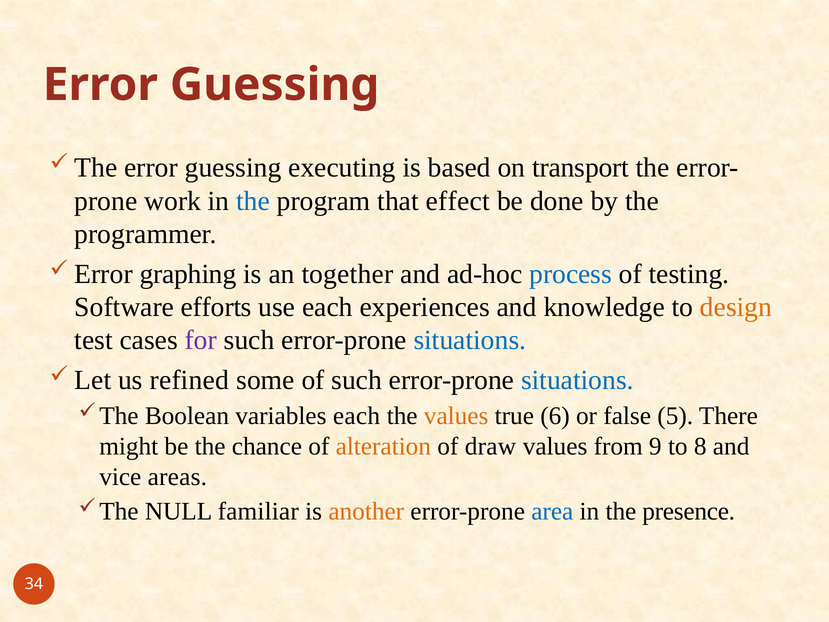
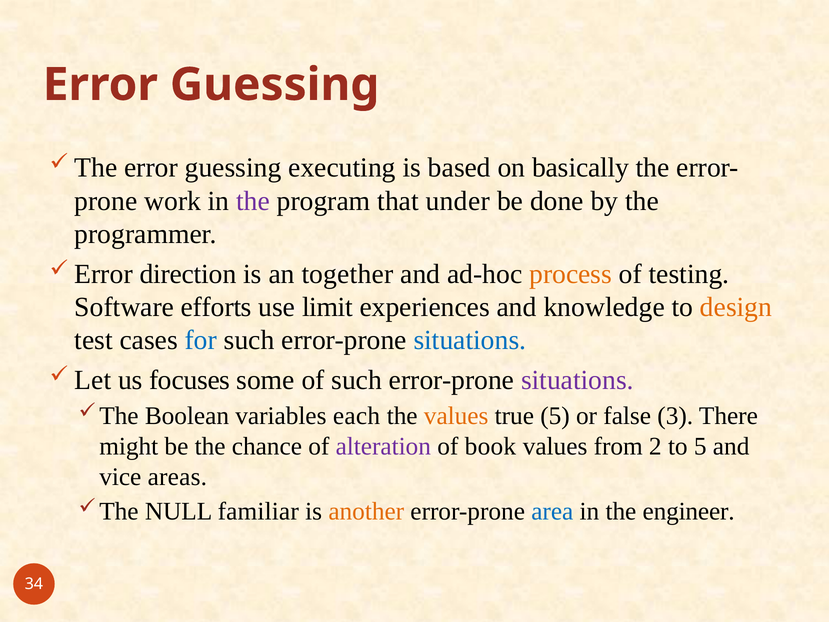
transport: transport -> basically (581, 168)
the colour: blue -> purple (253, 201)
effect: effect -> under (458, 201)
graphing: graphing -> direction (188, 274)
process colour: blue -> orange (571, 274)
use each: each -> limit (328, 307)
for colour: purple -> blue (201, 340)
refined: refined -> focuses (190, 380)
situations colour: blue -> purple (577, 380)
true 6: 6 -> 5 (555, 416)
5: 5 -> 3 (675, 416)
alteration colour: orange -> purple (383, 446)
draw: draw -> book (490, 446)
9: 9 -> 2 (655, 446)
to 8: 8 -> 5 (700, 446)
presence: presence -> engineer (689, 511)
